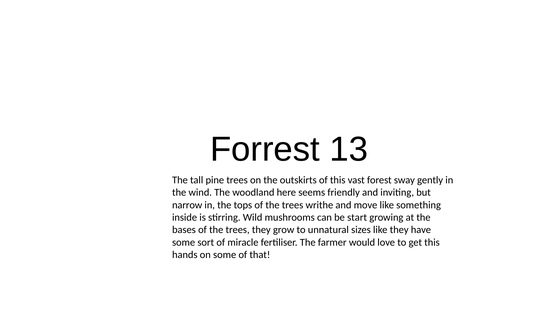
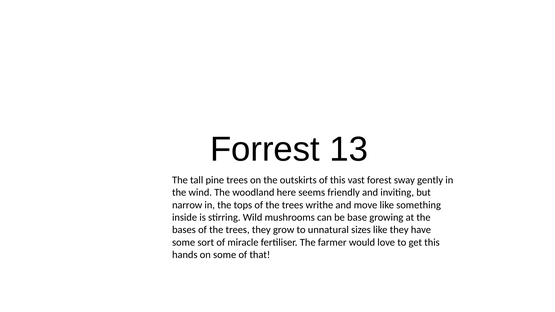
start: start -> base (357, 218)
